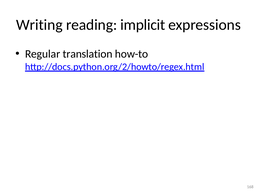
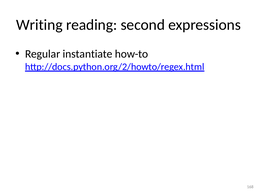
implicit: implicit -> second (143, 25)
translation: translation -> instantiate (88, 54)
